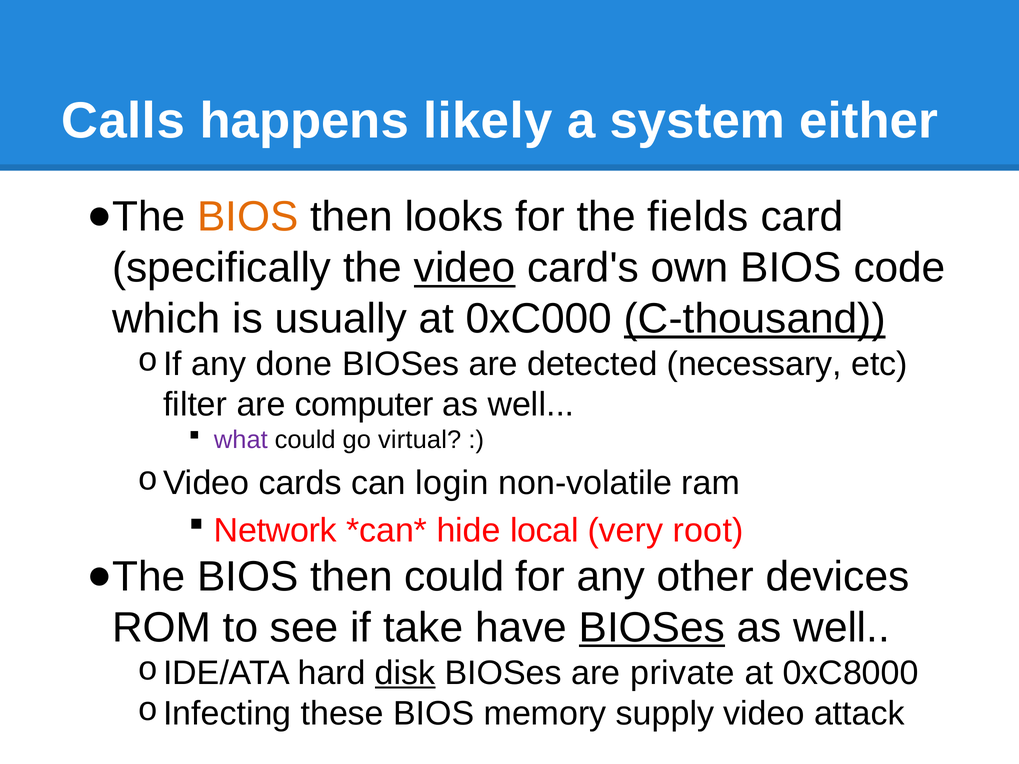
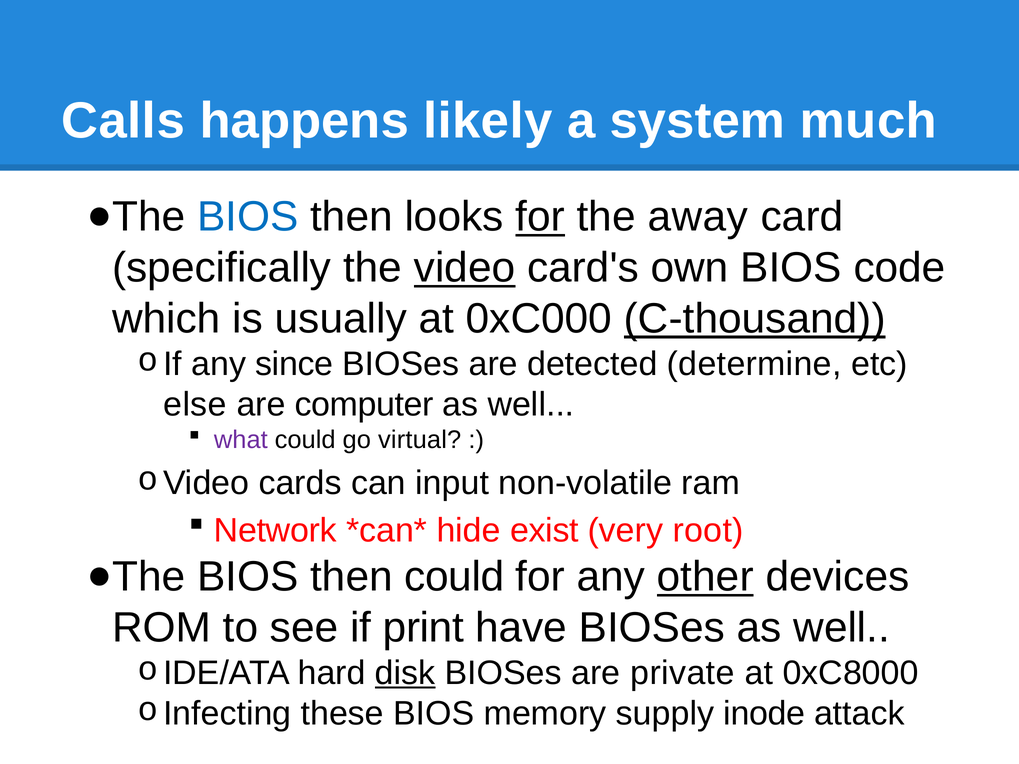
either: either -> much (868, 121)
BIOS colour: orange -> blue (248, 217)
for underline: none -> present (540, 217)
fields: fields -> away (698, 217)
done: done -> since (294, 364)
necessary: necessary -> determine (754, 364)
filter: filter -> else (195, 405)
login: login -> input (452, 483)
local: local -> exist (544, 531)
other underline: none -> present (705, 577)
take: take -> print (423, 628)
BIOSes underline: present -> none (652, 628)
supply video: video -> inode (764, 714)
